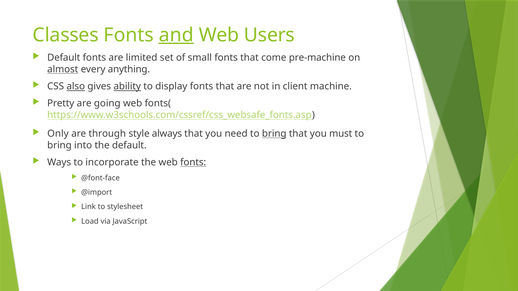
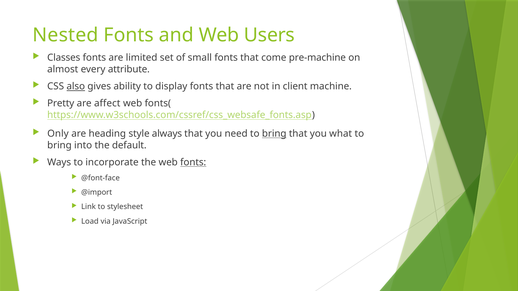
Classes: Classes -> Nested (66, 35)
and underline: present -> none (176, 35)
Default: Default -> Classes (64, 58)
almost underline: present -> none (63, 69)
anything: anything -> attribute (129, 69)
ability underline: present -> none (127, 87)
going: going -> affect (107, 104)
through: through -> heading (107, 134)
must: must -> what (341, 134)
